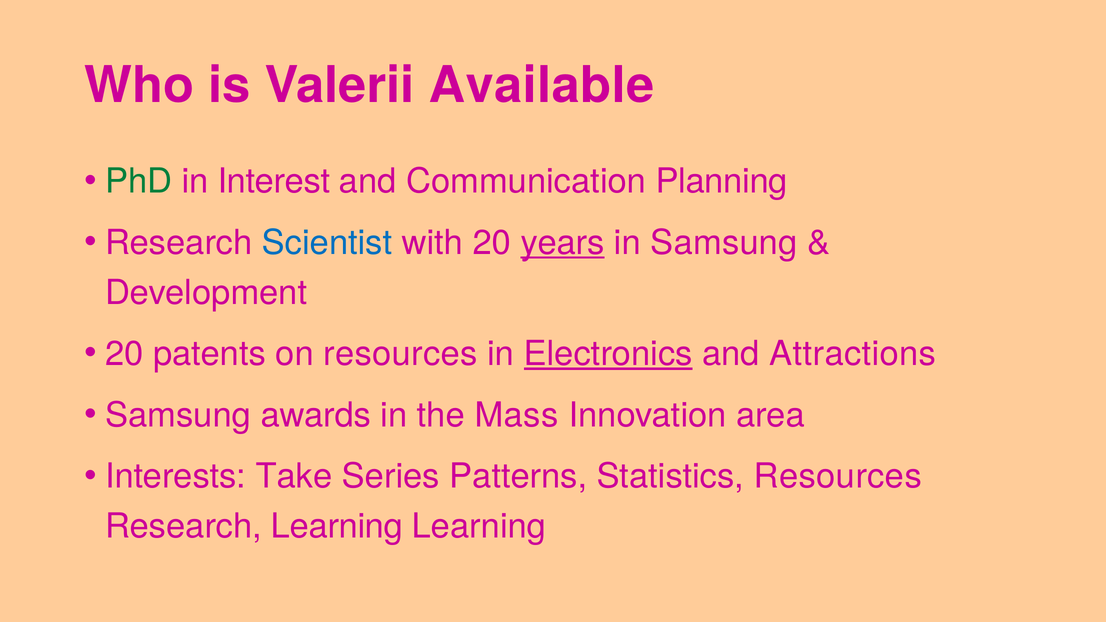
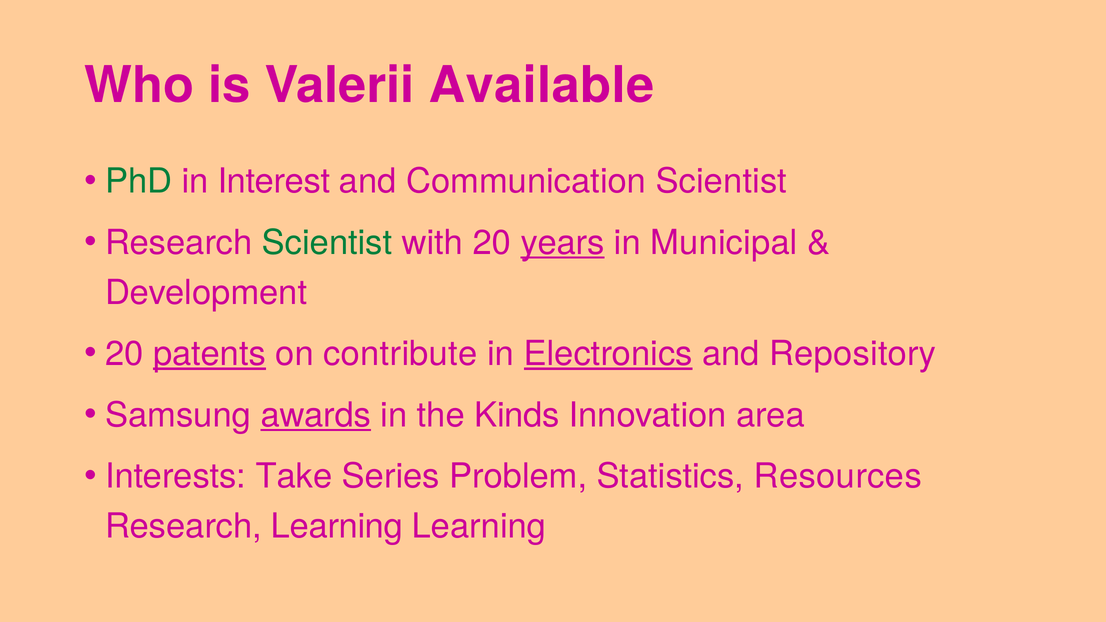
Communication Planning: Planning -> Scientist (721, 182)
Scientist colour: blue -> green (327, 243)
in Samsung: Samsung -> Municipal (724, 243)
patents underline: none -> present (209, 354)
on resources: resources -> contribute (400, 354)
Attractions: Attractions -> Repository (853, 354)
awards underline: none -> present (316, 415)
Mass: Mass -> Kinds (517, 415)
Patterns: Patterns -> Problem (518, 477)
